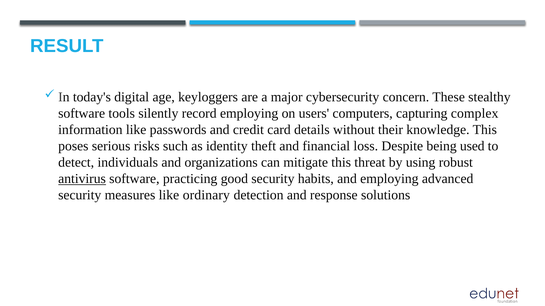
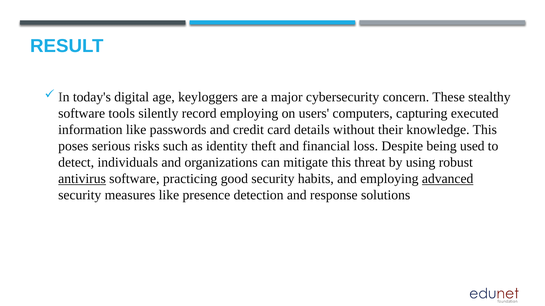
complex: complex -> executed (475, 114)
advanced underline: none -> present (448, 179)
ordinary: ordinary -> presence (206, 195)
